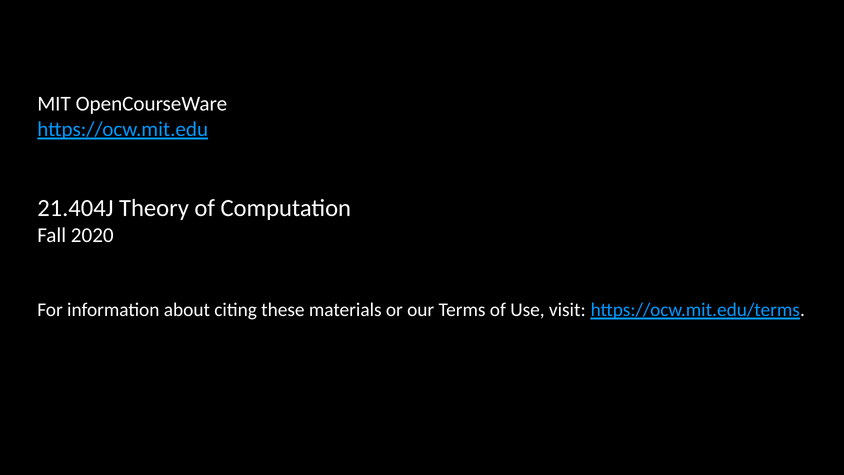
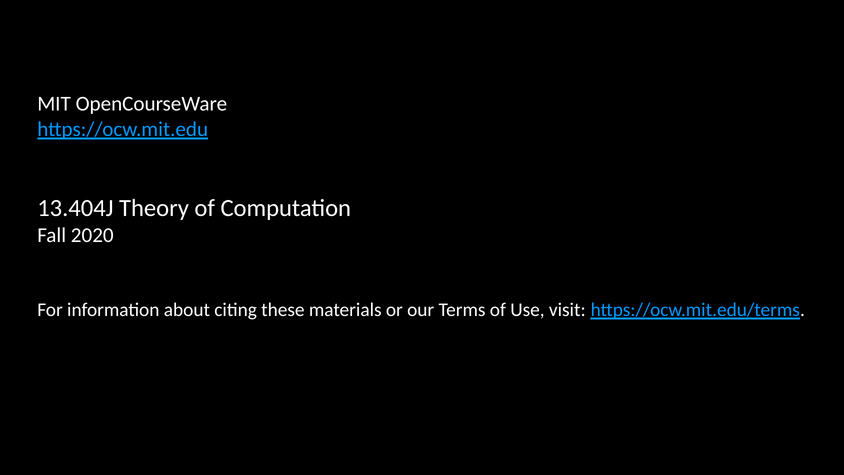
21.404J: 21.404J -> 13.404J (75, 208)
